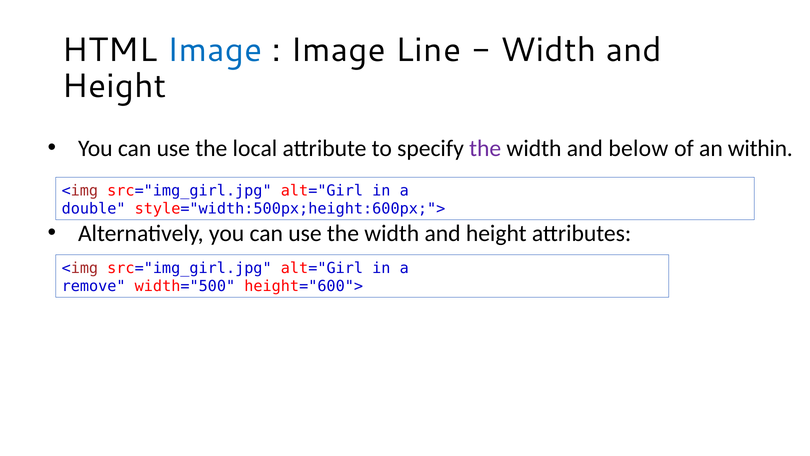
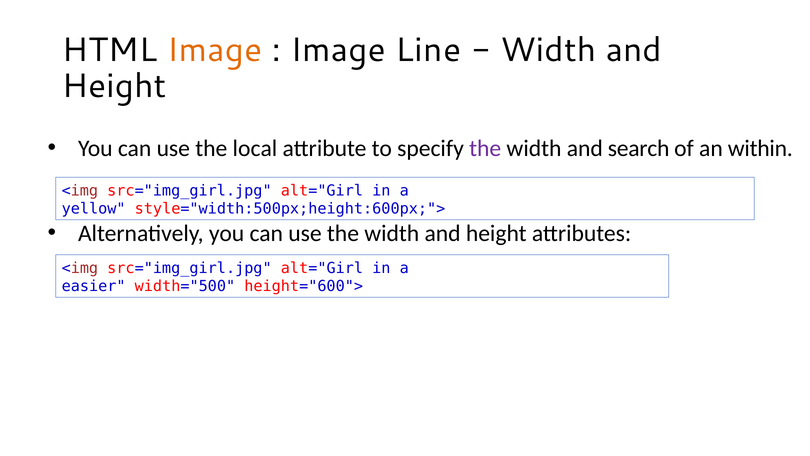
Image colour: blue -> orange (215, 50)
below: below -> search (639, 148)
double: double -> yellow (94, 209)
remove: remove -> easier (94, 286)
